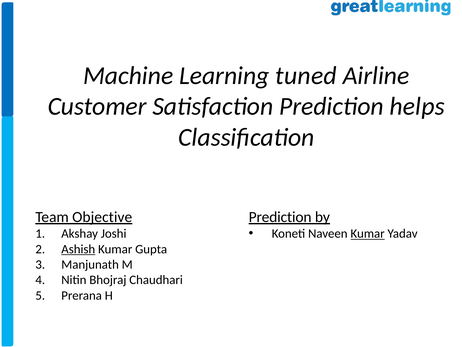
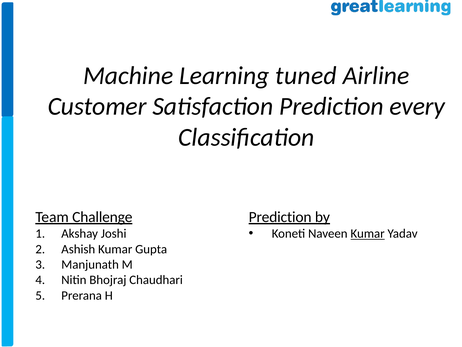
helps: helps -> every (417, 106)
Objective: Objective -> Challenge (102, 217)
Ashish underline: present -> none (78, 249)
